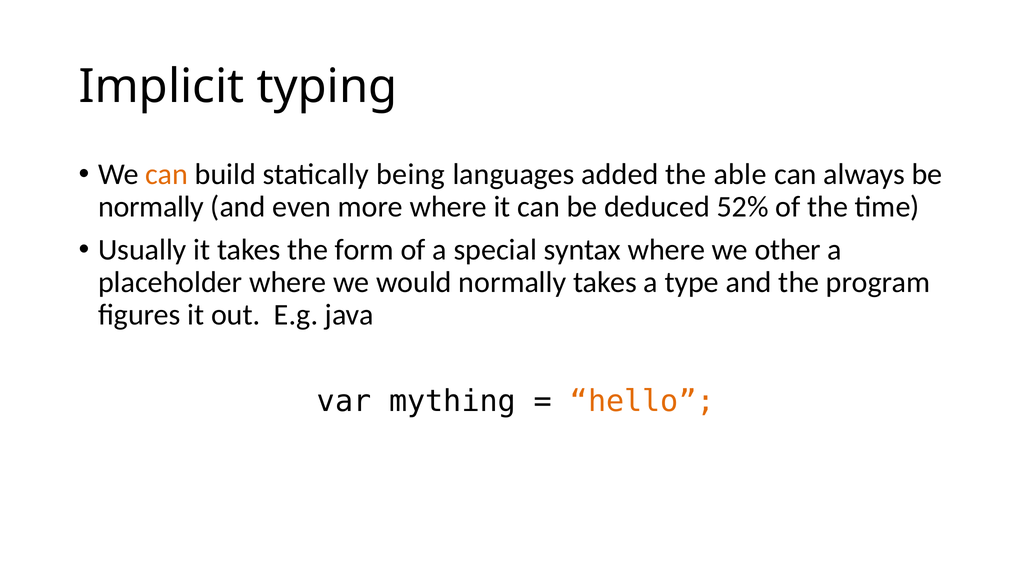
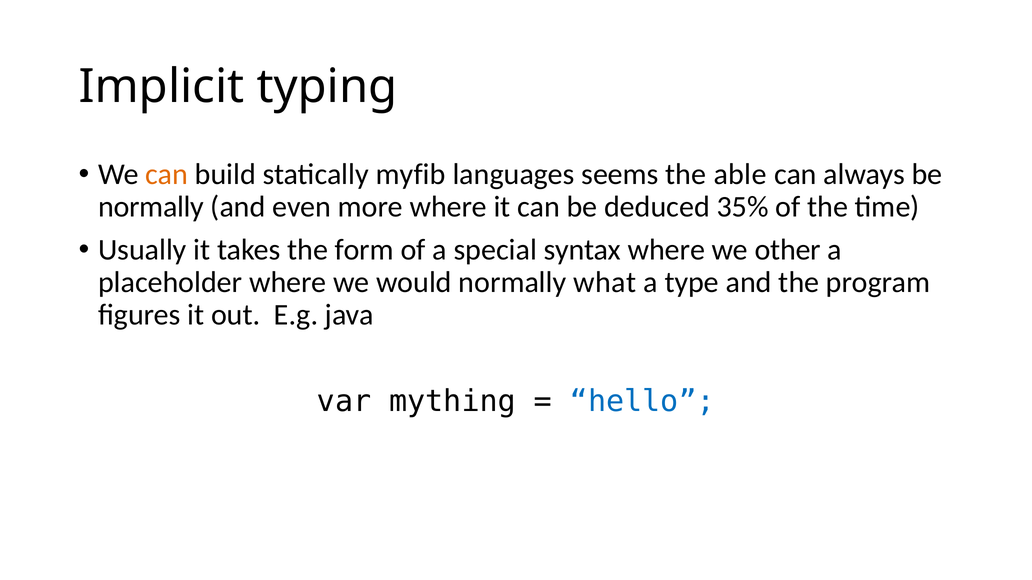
being: being -> myfib (411, 174)
added: added -> seems (620, 174)
52%: 52% -> 35% (743, 207)
normally takes: takes -> what (605, 283)
hello colour: orange -> blue (642, 402)
